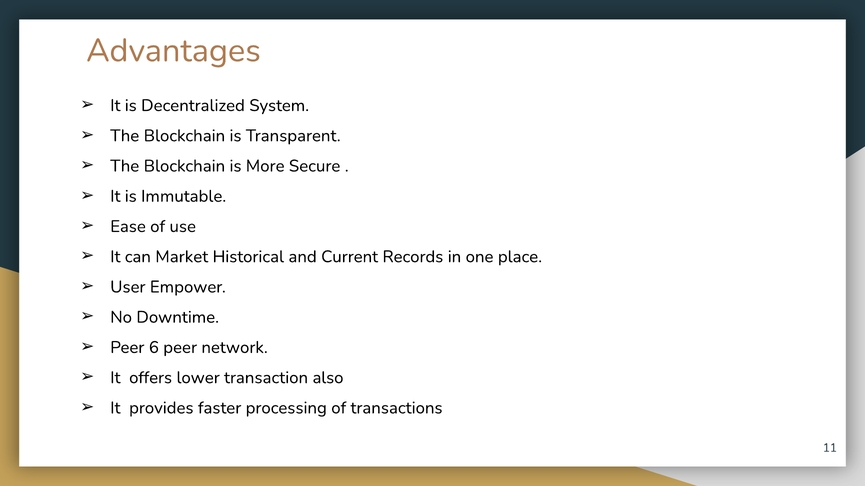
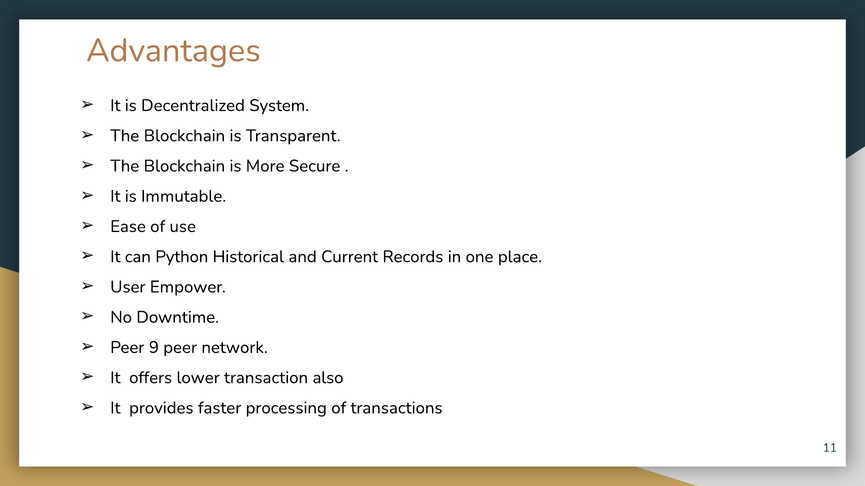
Market: Market -> Python (182, 257)
6: 6 -> 9 (154, 348)
